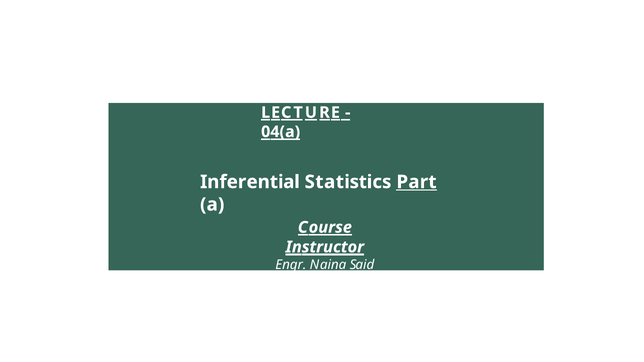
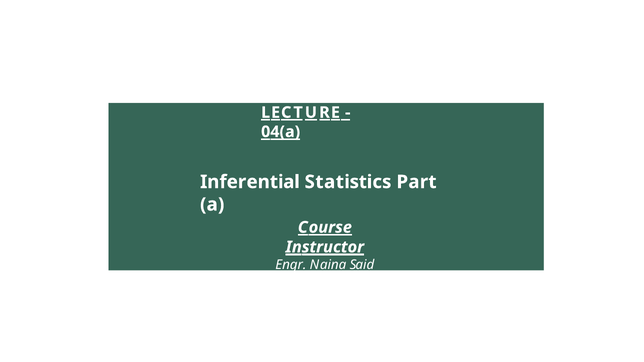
Part underline: present -> none (416, 182)
